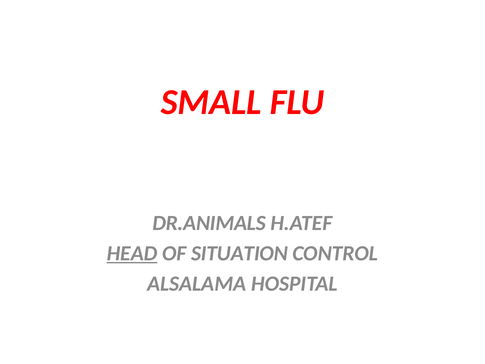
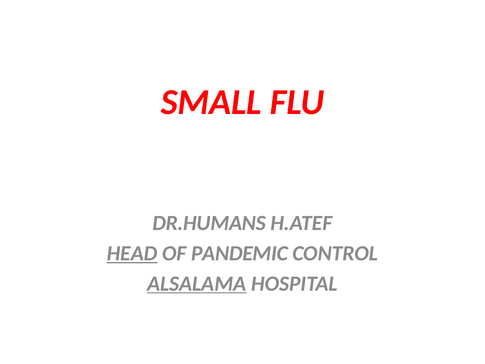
DR.ANIMALS: DR.ANIMALS -> DR.HUMANS (209, 223)
SITUATION: SITUATION -> PANDEMIC (239, 253)
ALSALAMA underline: none -> present (197, 283)
